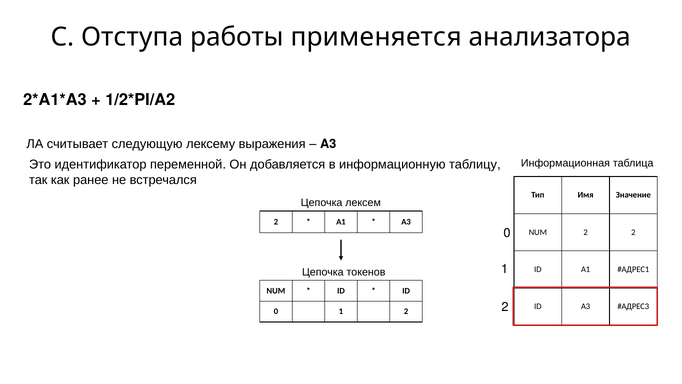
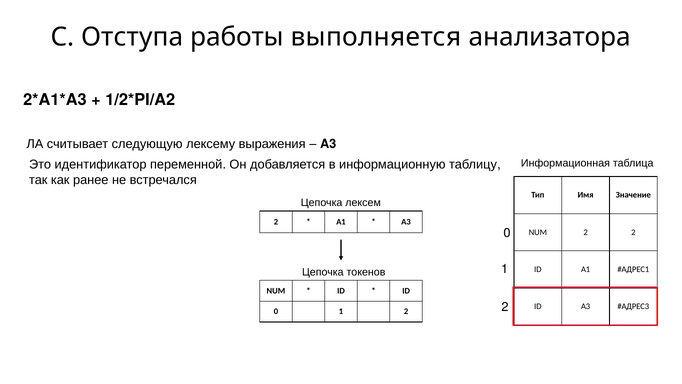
применяется: применяется -> выполняется (376, 37)
